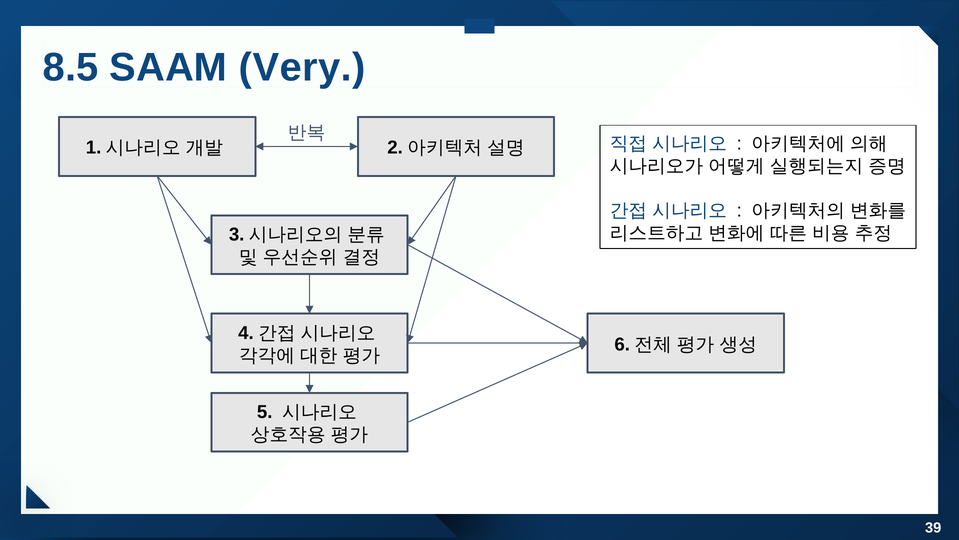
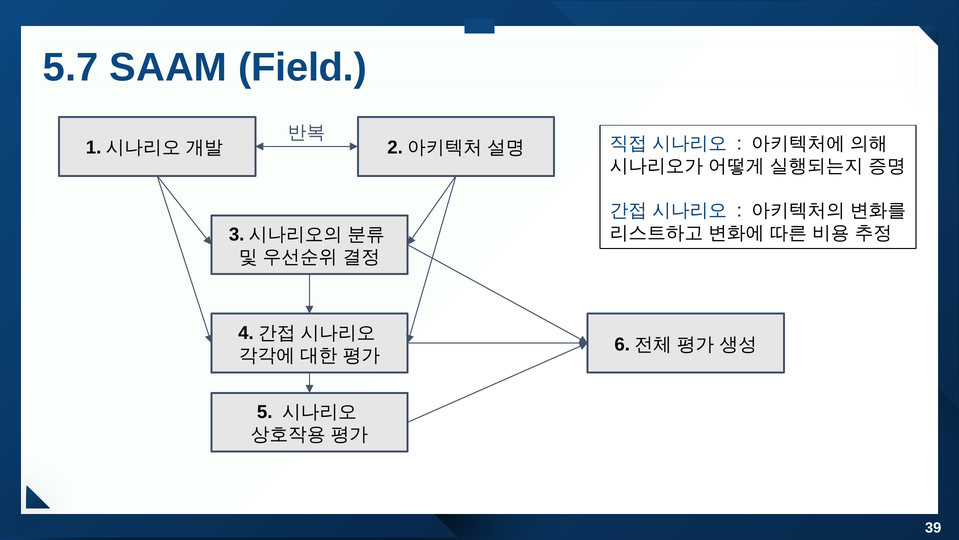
8.5: 8.5 -> 5.7 (71, 67)
Very: Very -> Field (303, 67)
